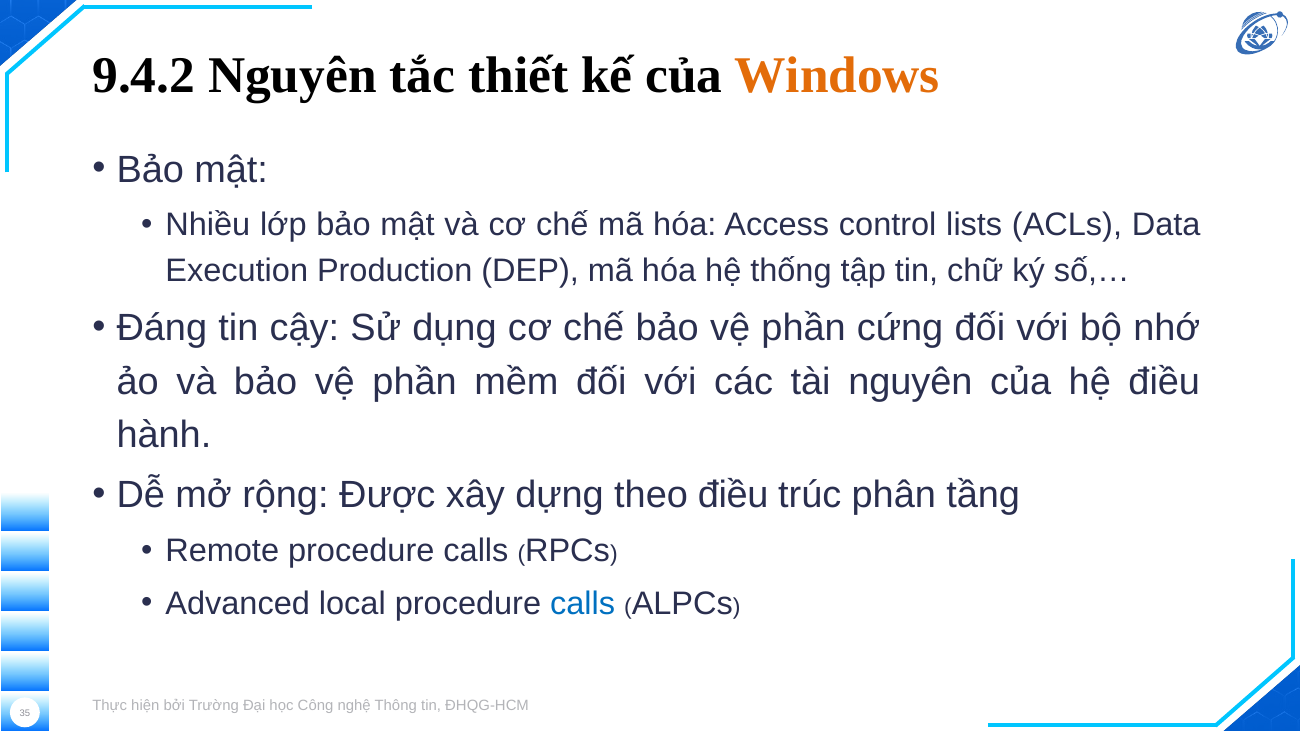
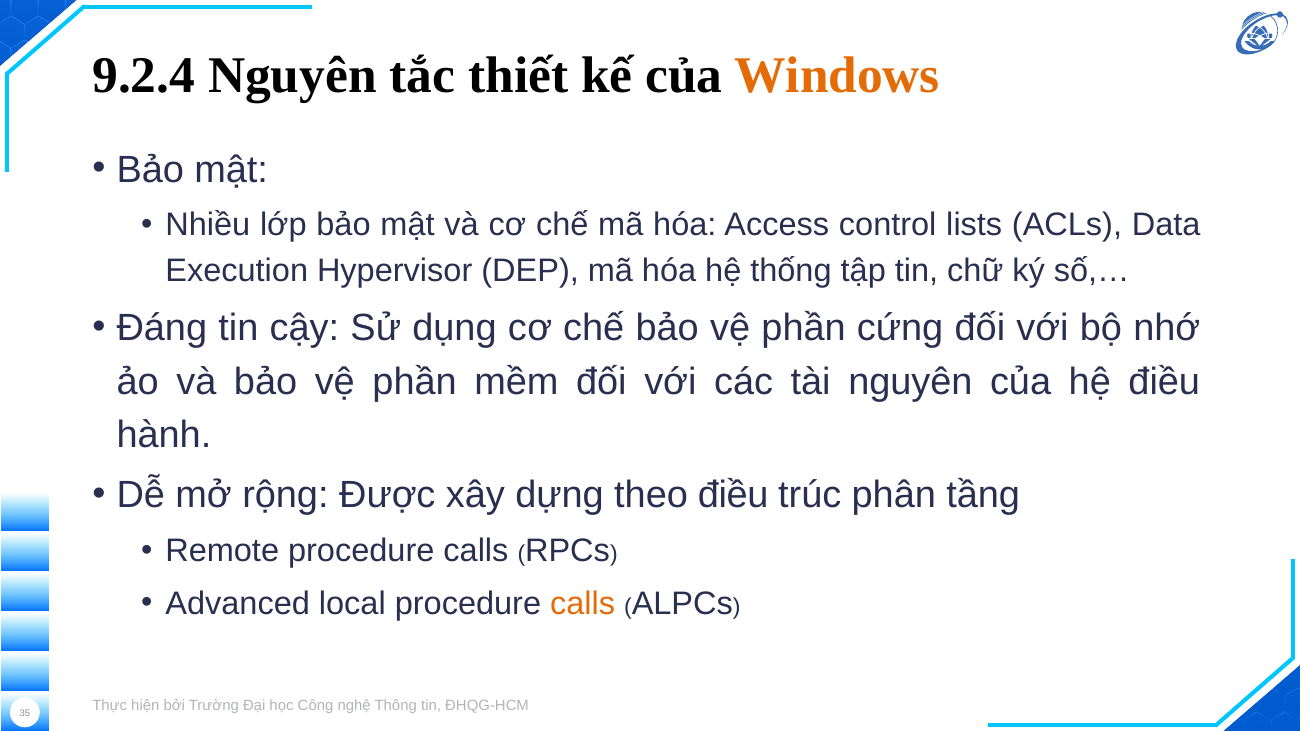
9.4.2: 9.4.2 -> 9.2.4 (144, 76)
Production: Production -> Hypervisor (395, 271)
calls colour: blue -> orange (583, 604)
